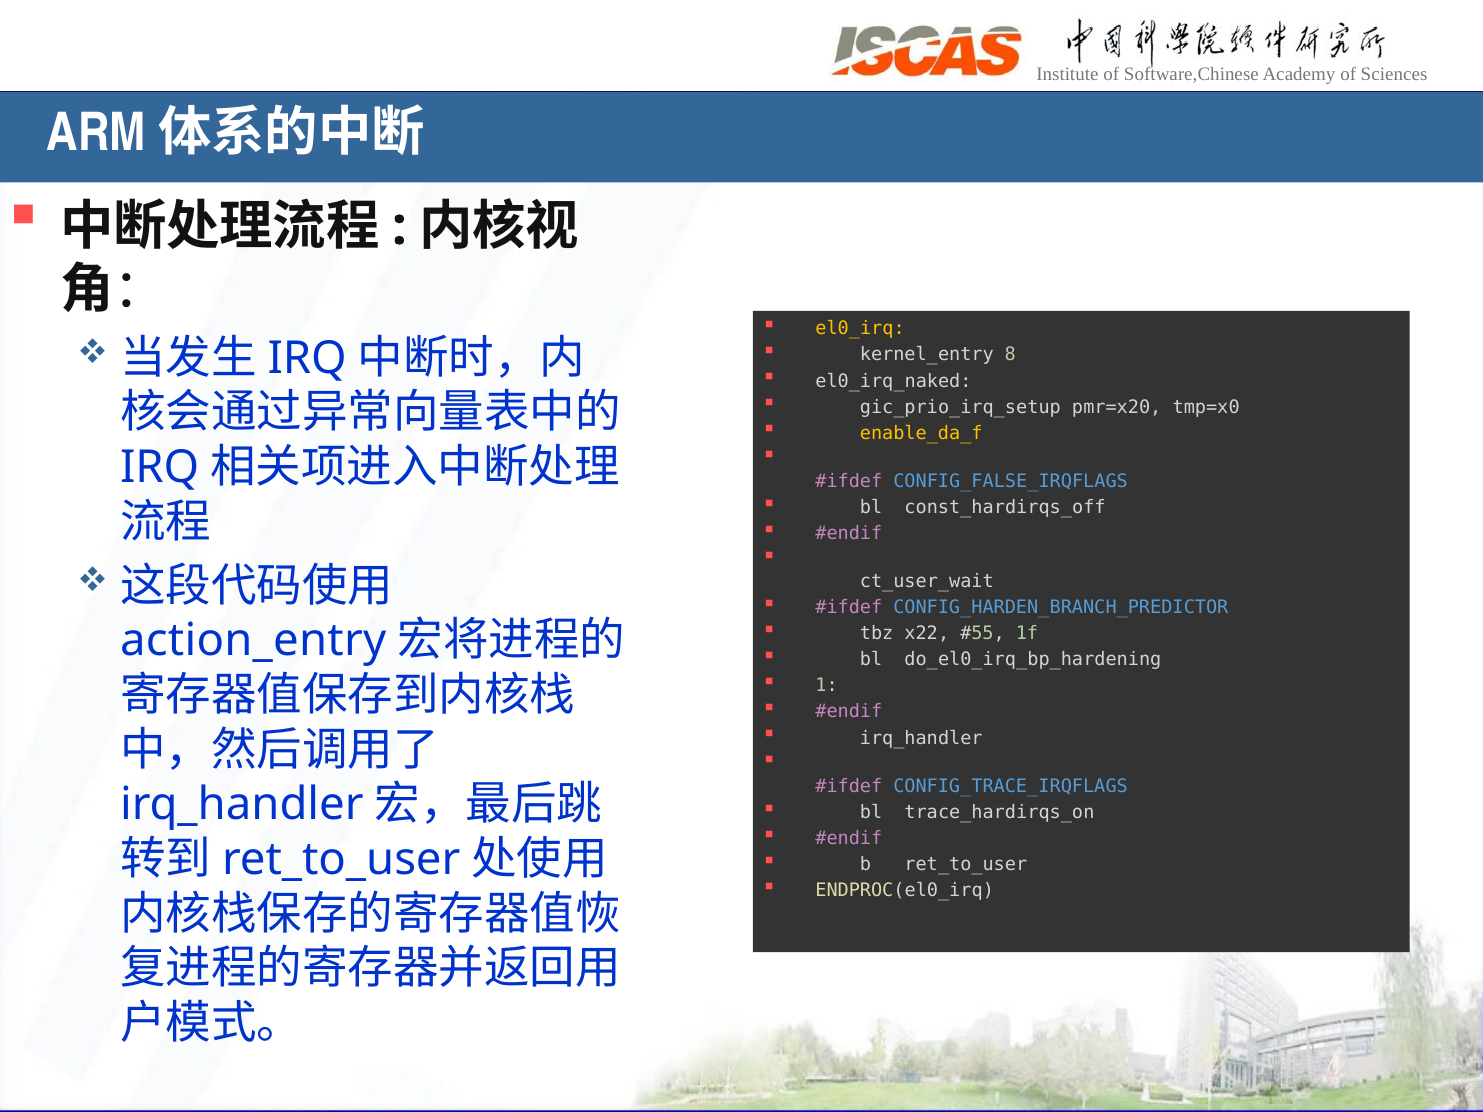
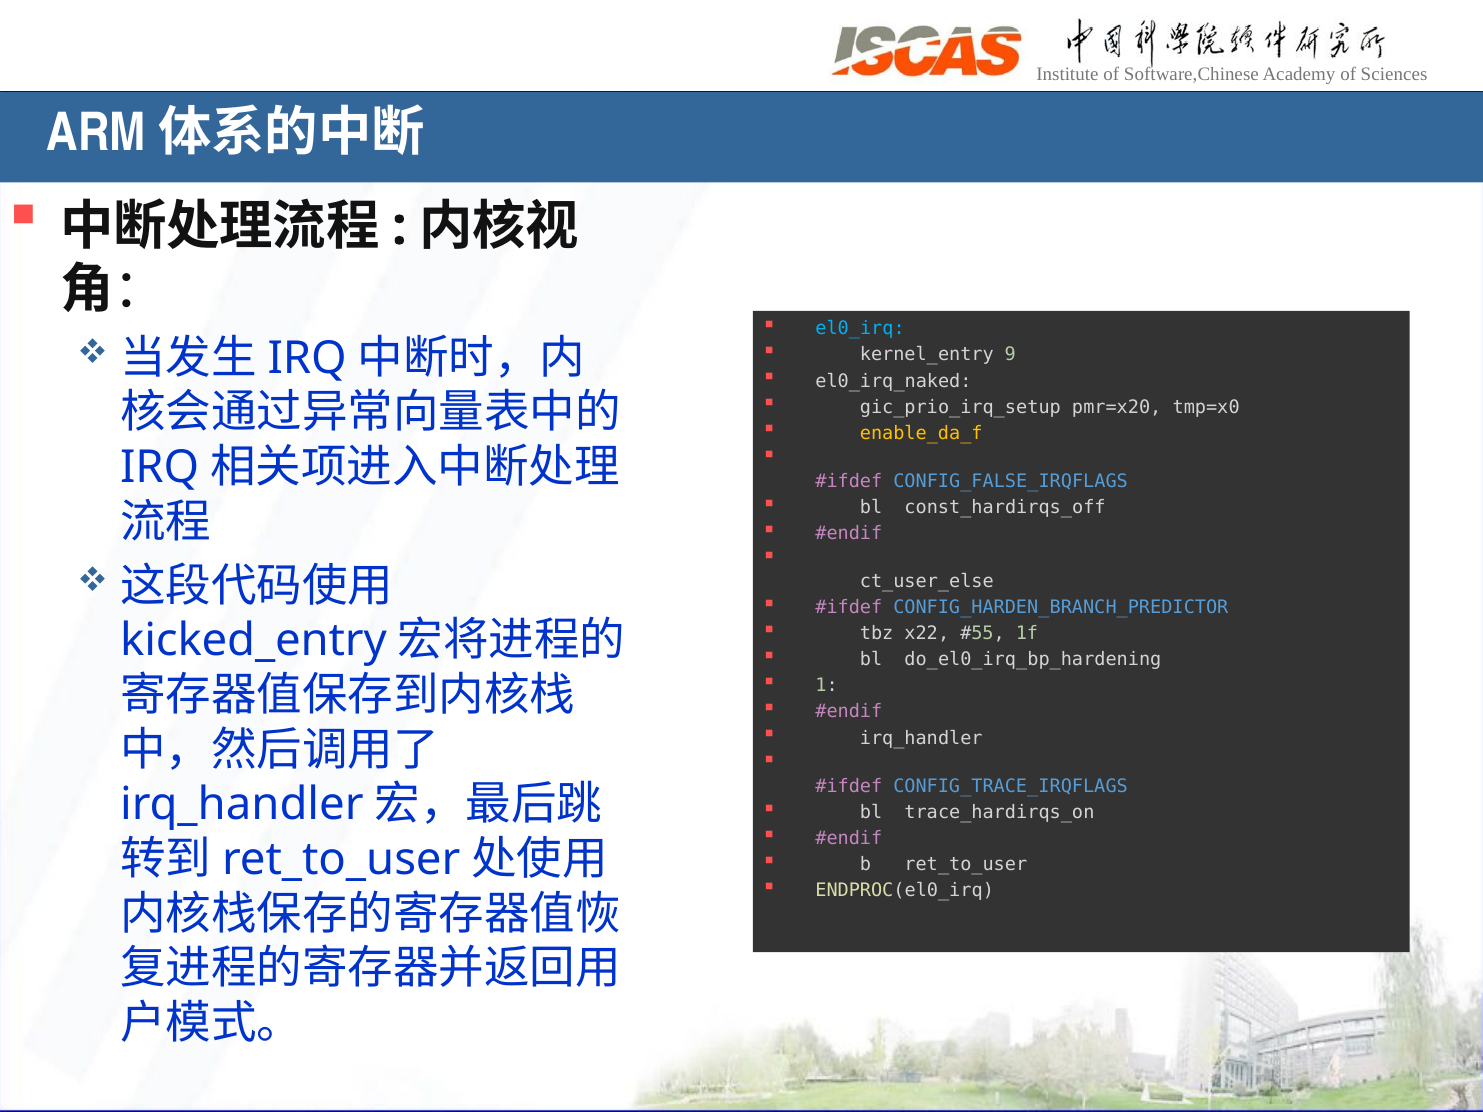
el0_irq colour: yellow -> light blue (860, 329)
8: 8 -> 9 (1010, 355)
ct_user_wait: ct_user_wait -> ct_user_else (927, 582)
action_entry: action_entry -> kicked_entry (253, 641)
